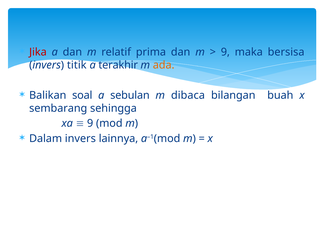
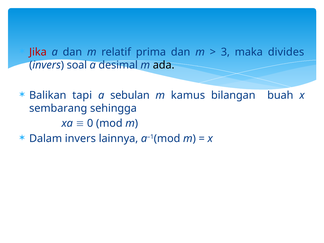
9: 9 -> 3 (225, 52)
bersisa: bersisa -> divides (286, 52)
titik: titik -> soal (77, 65)
terakhir: terakhir -> desimal (118, 65)
ada colour: orange -> black (164, 65)
soal: soal -> tapi (82, 95)
dibaca: dibaca -> kamus (188, 95)
9: 9 -> 0 (90, 123)
